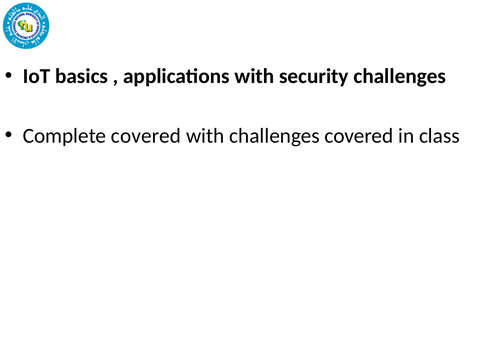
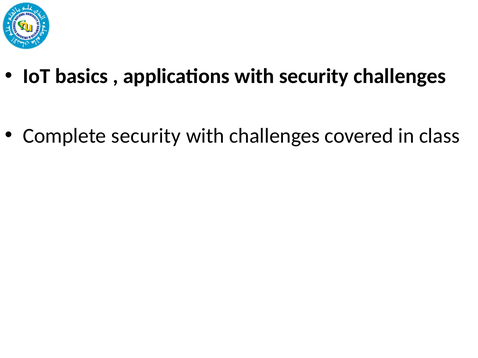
Complete covered: covered -> security (146, 136)
